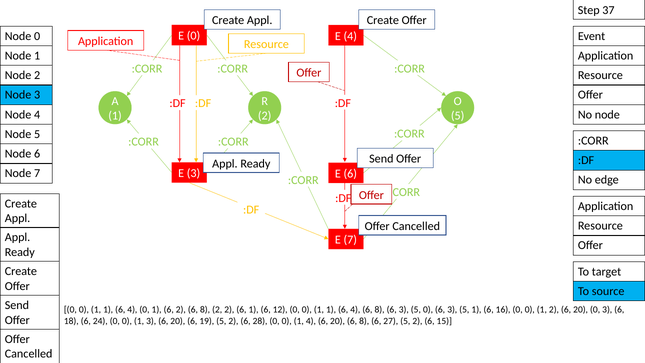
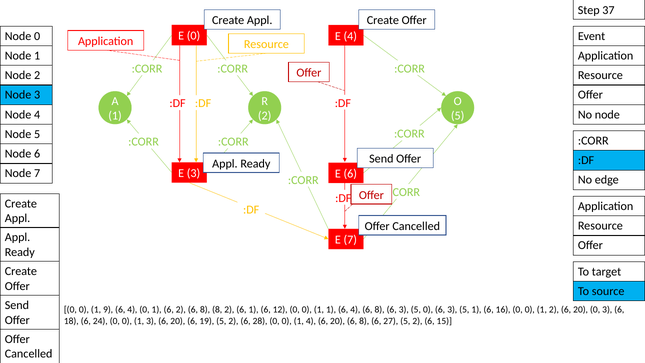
1: 1 -> 9 (108, 309)
8 2: 2 -> 8 (217, 309)
